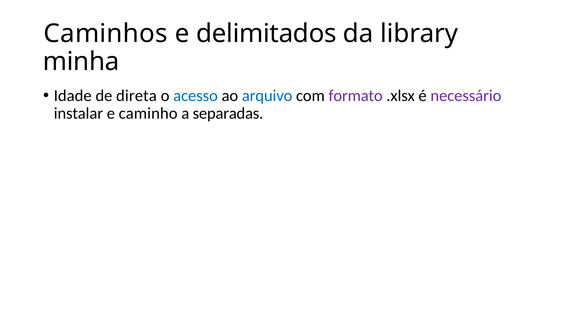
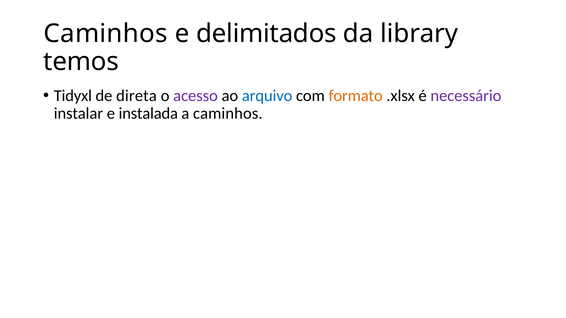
minha: minha -> temos (81, 62)
Idade: Idade -> Tidyxl (73, 96)
acesso colour: blue -> purple (196, 96)
formato colour: purple -> orange (356, 96)
caminho: caminho -> instalada (148, 114)
a separadas: separadas -> caminhos (228, 114)
